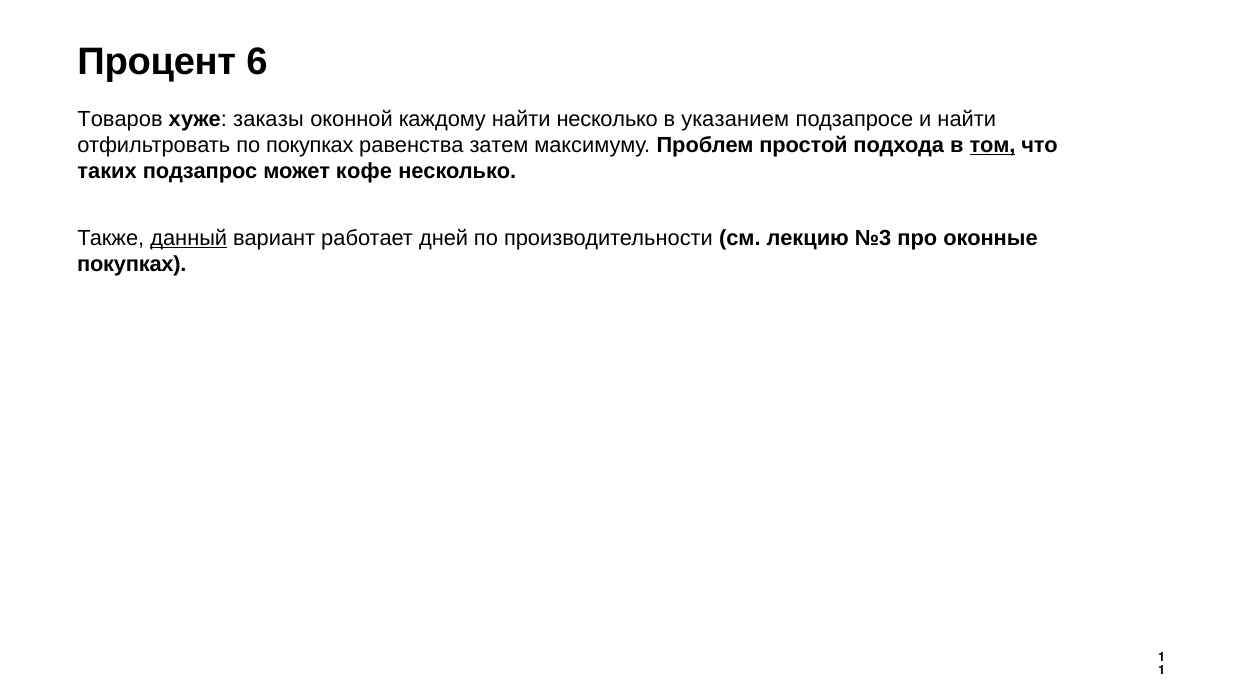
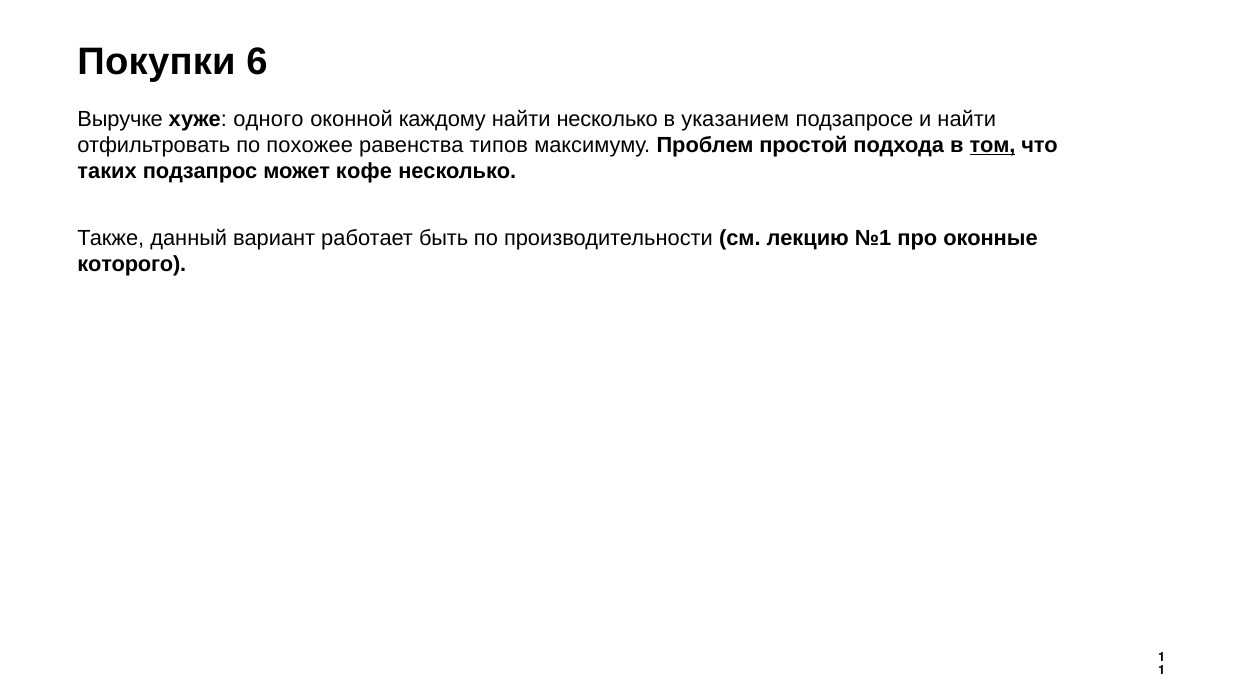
Процент: Процент -> Покупки (157, 62)
Товаров: Товаров -> Выручке (120, 119)
заказы: заказы -> одного (268, 119)
по покупках: покупках -> похожее (310, 145)
затем: затем -> типов (499, 145)
данный underline: present -> none (189, 238)
дней: дней -> быть (444, 238)
№3: №3 -> №1 (873, 238)
покупках: покупках -> которого (132, 264)
